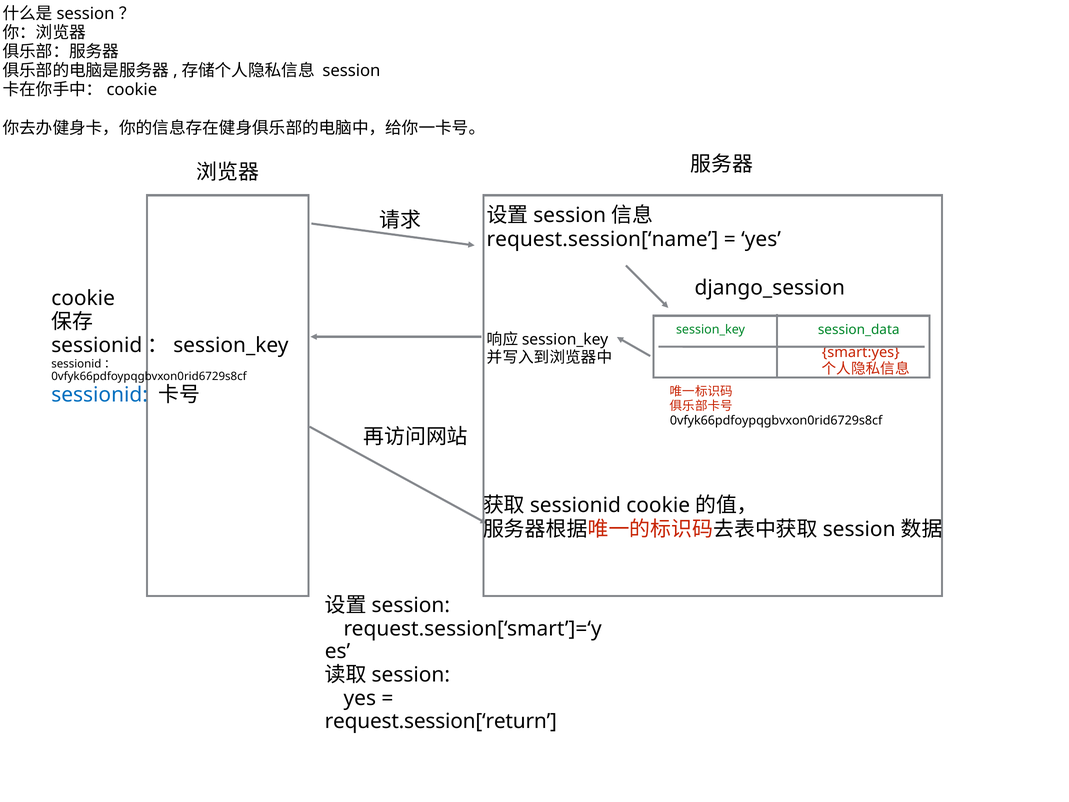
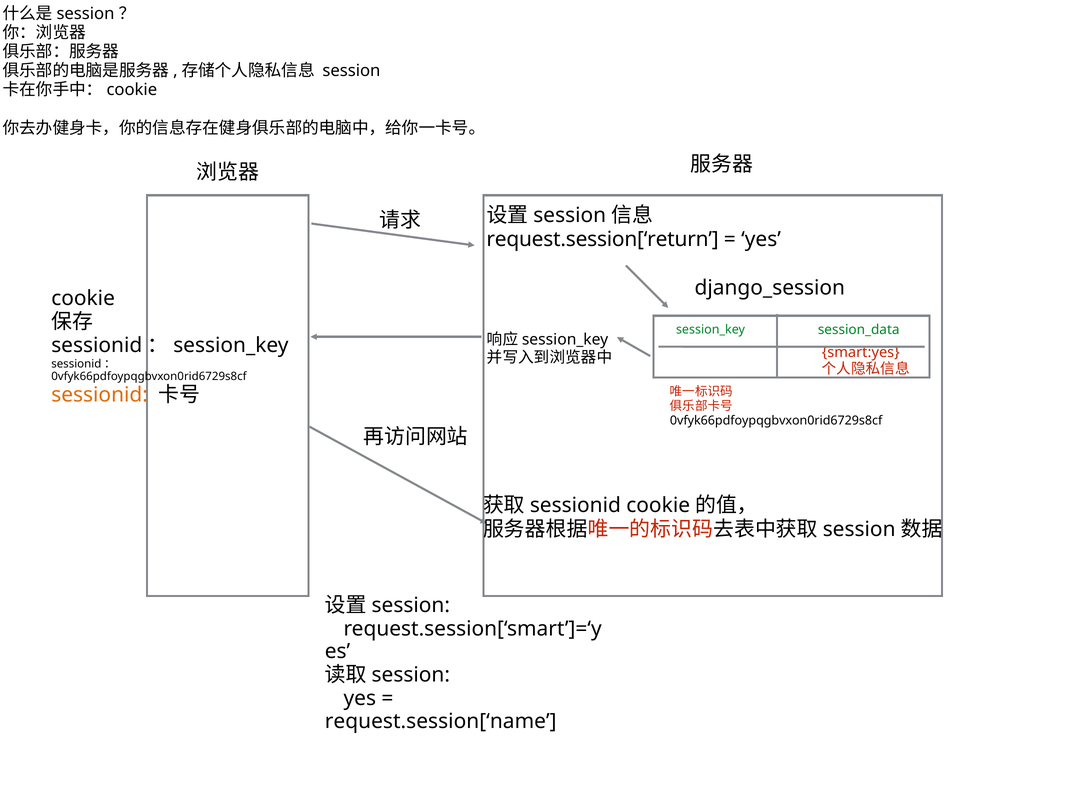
request.session[‘name: request.session[‘name -> request.session[‘return (603, 239)
sessionid colour: blue -> orange (100, 395)
request.session[‘return: request.session[‘return -> request.session[‘name (441, 721)
